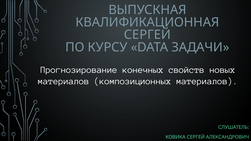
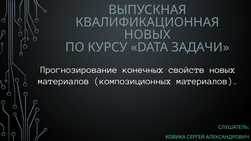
СЕРГЕЙ: СЕРГЕЙ -> НОВЫХ (147, 35)
